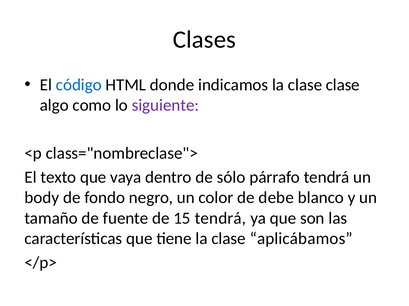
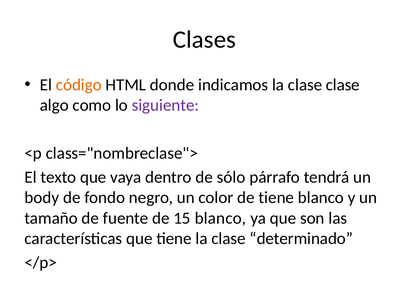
código colour: blue -> orange (79, 85)
de debe: debe -> tiene (276, 198)
15 tendrá: tendrá -> blanco (220, 219)
aplicábamos: aplicábamos -> determinado (301, 239)
